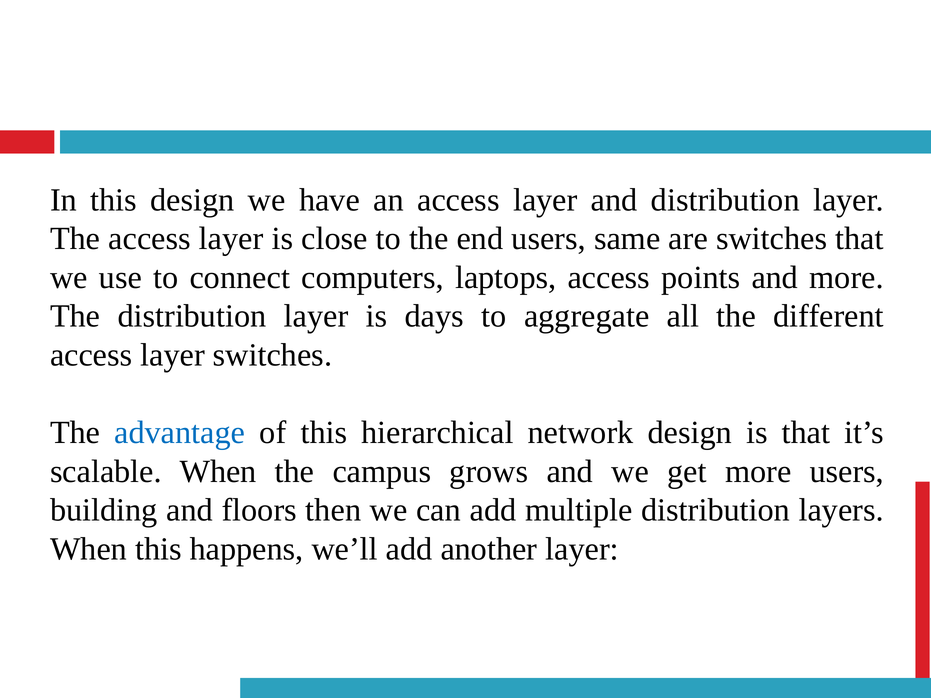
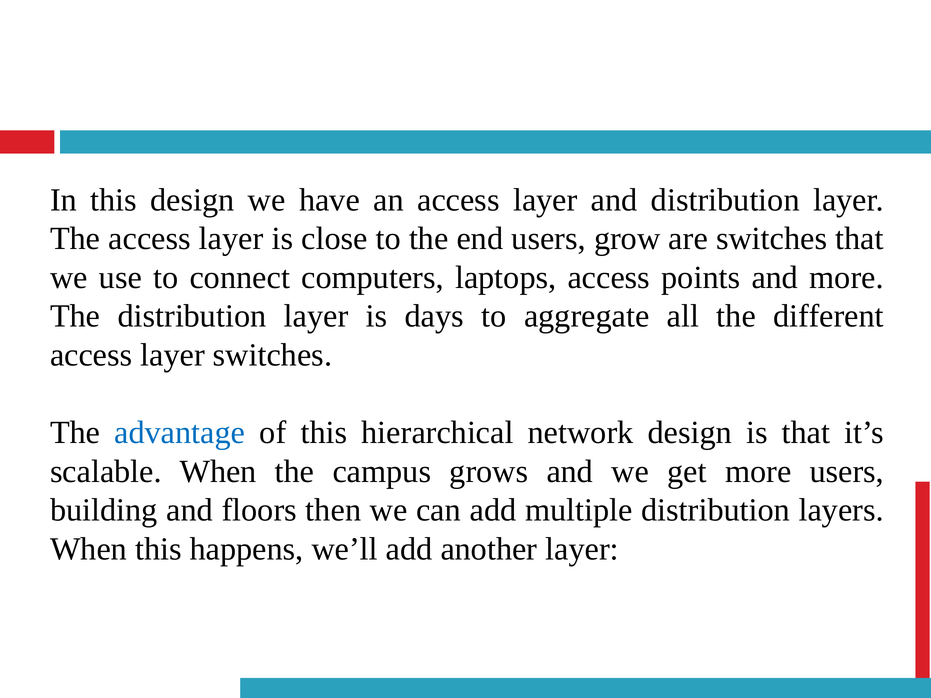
same: same -> grow (627, 239)
